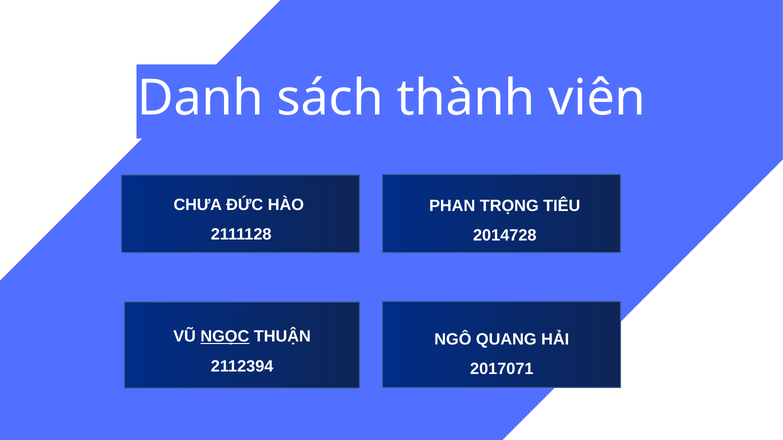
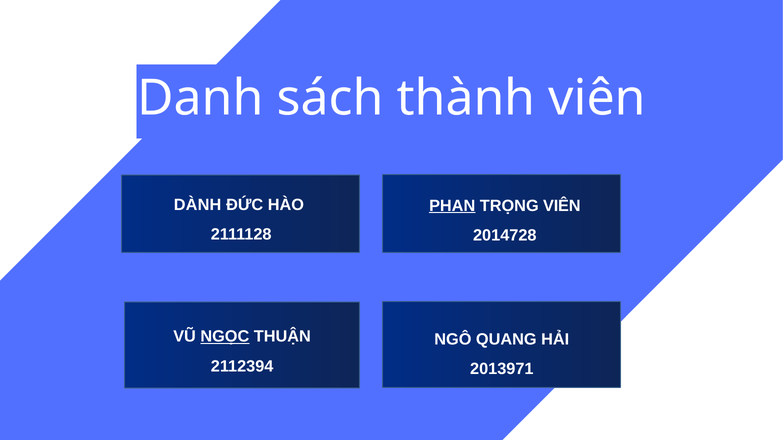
CHƯA: CHƯA -> DÀNH (198, 205)
PHAN underline: none -> present (452, 206)
TRỌNG TIÊU: TIÊU -> VIÊN (562, 206)
2017071: 2017071 -> 2013971 (502, 369)
